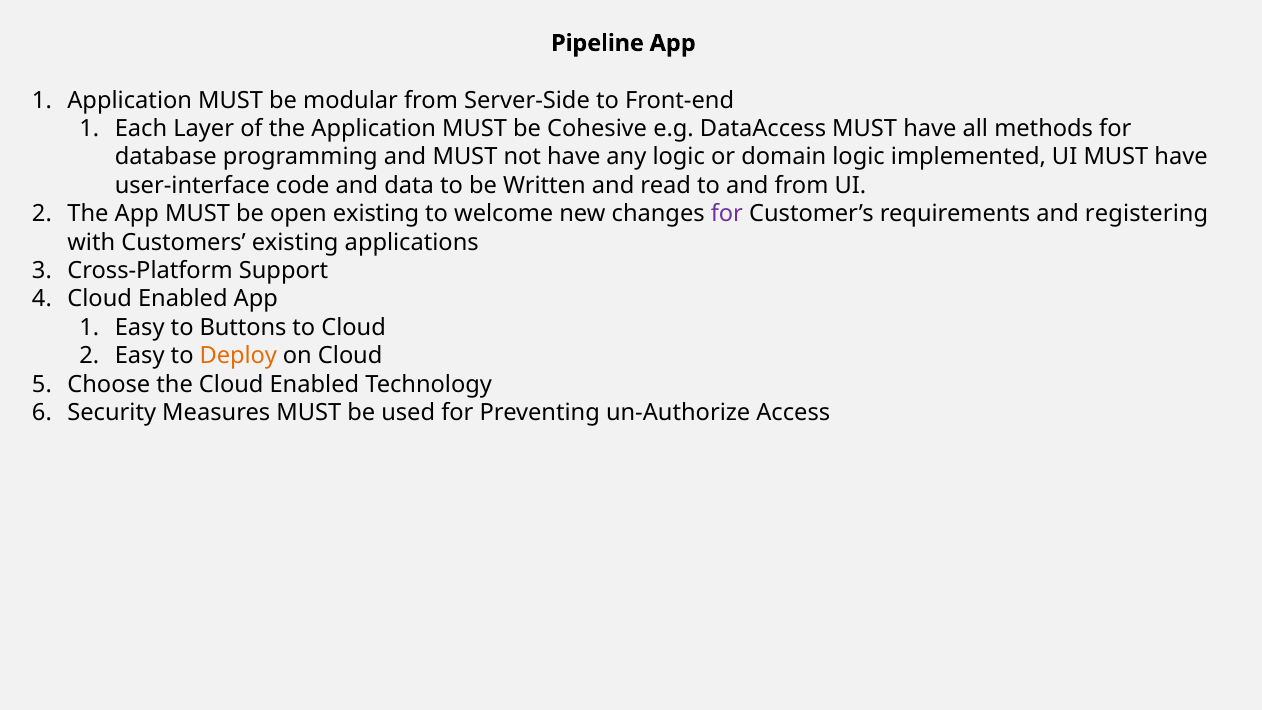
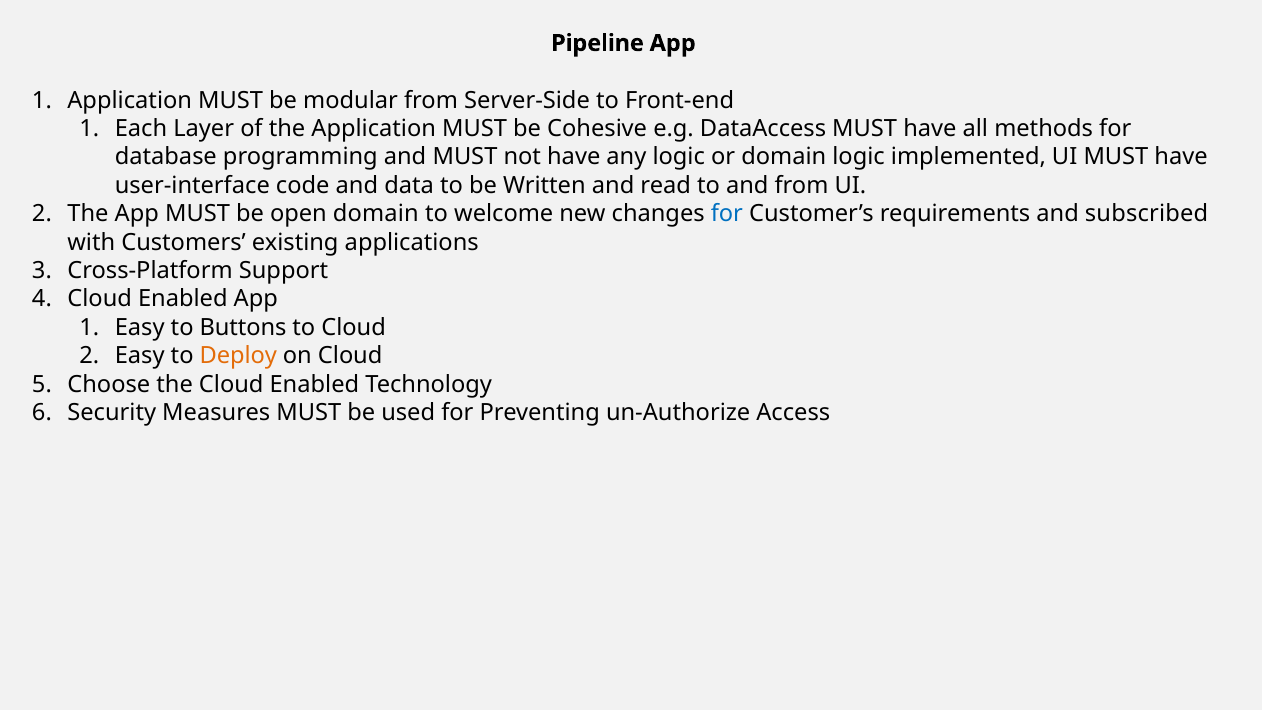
open existing: existing -> domain (376, 214)
for colour: purple -> blue (727, 214)
registering: registering -> subscribed (1147, 214)
